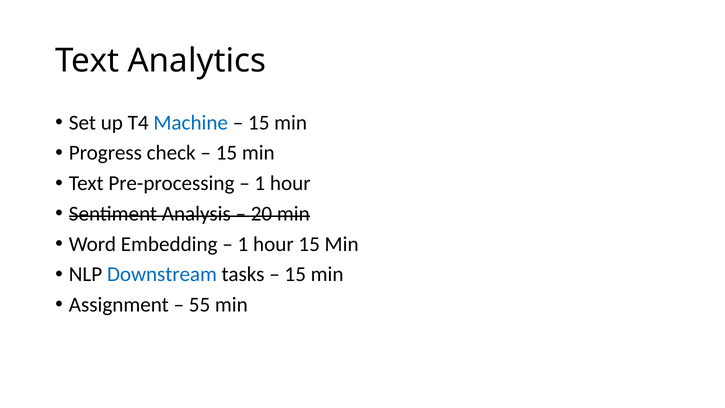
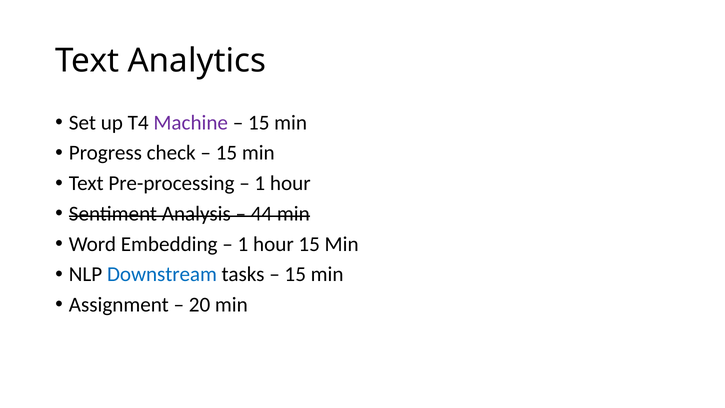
Machine colour: blue -> purple (191, 123)
20: 20 -> 44 (261, 214)
55: 55 -> 20 (200, 305)
